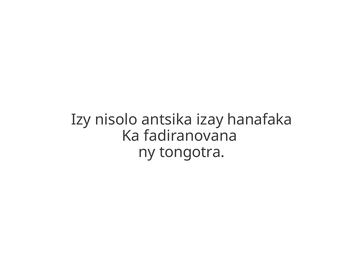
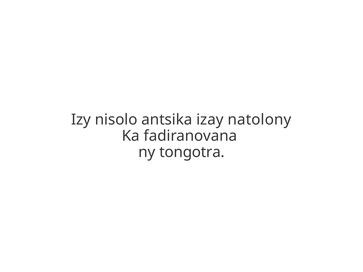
hanafaka: hanafaka -> natolony (260, 120)
